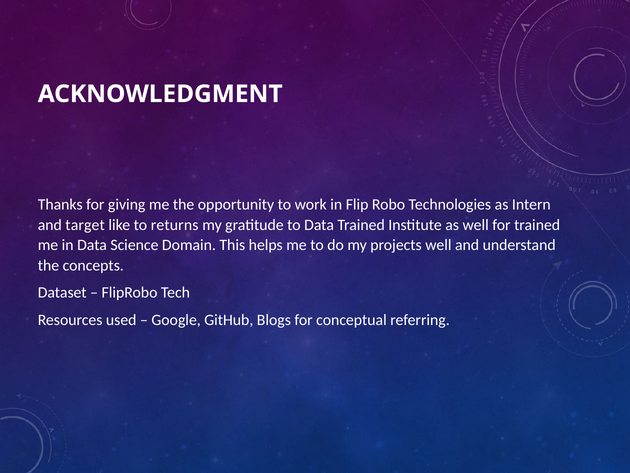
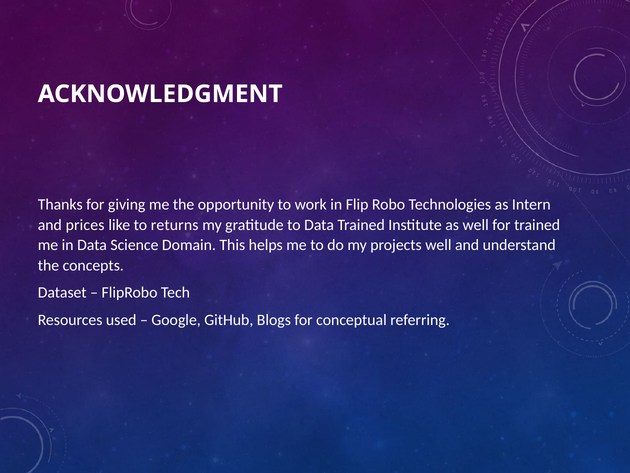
target: target -> prices (85, 225)
